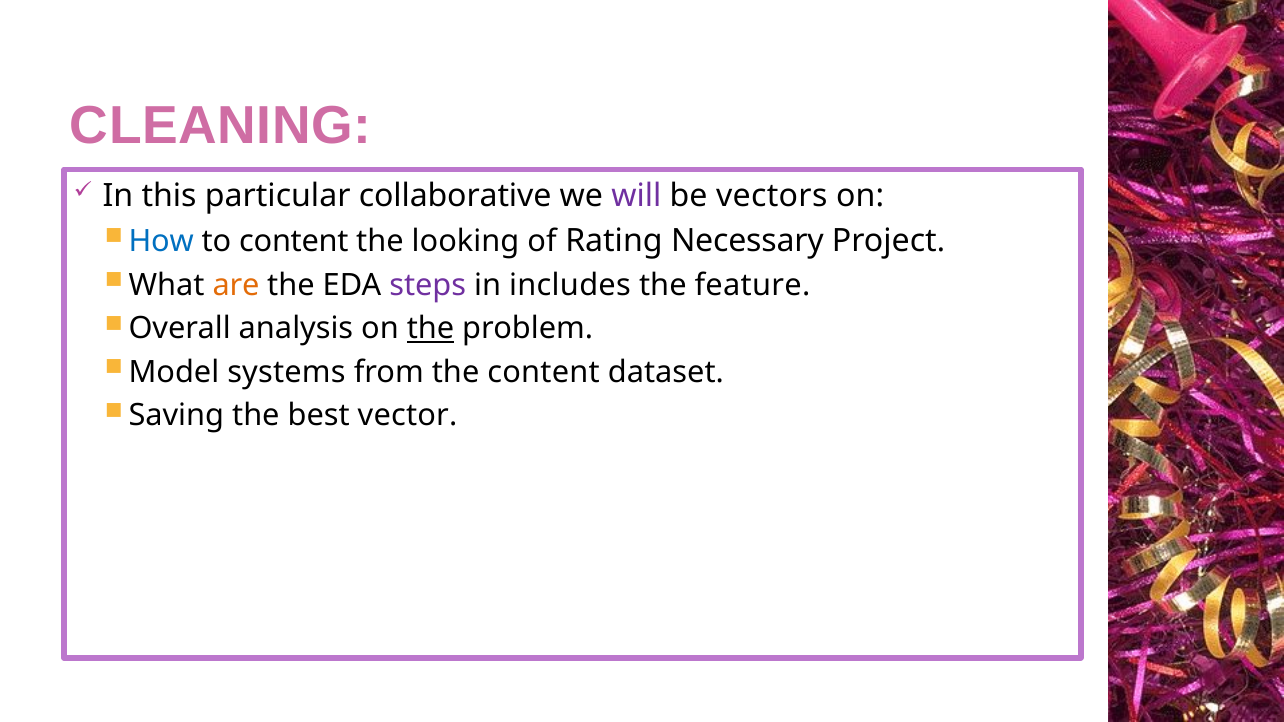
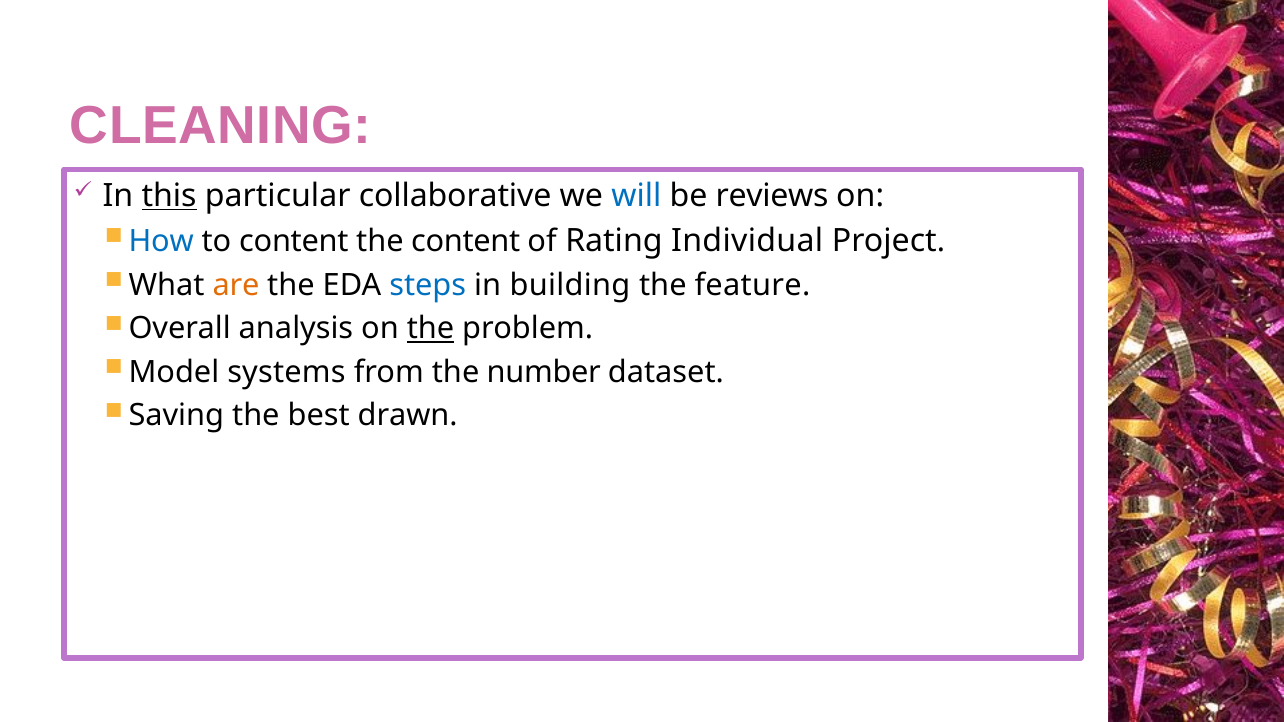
this underline: none -> present (169, 196)
will colour: purple -> blue (636, 196)
vectors: vectors -> reviews (772, 196)
the looking: looking -> content (466, 241)
Necessary: Necessary -> Individual (747, 241)
steps colour: purple -> blue (428, 285)
includes: includes -> building (570, 285)
the content: content -> number (544, 372)
vector: vector -> drawn (408, 416)
